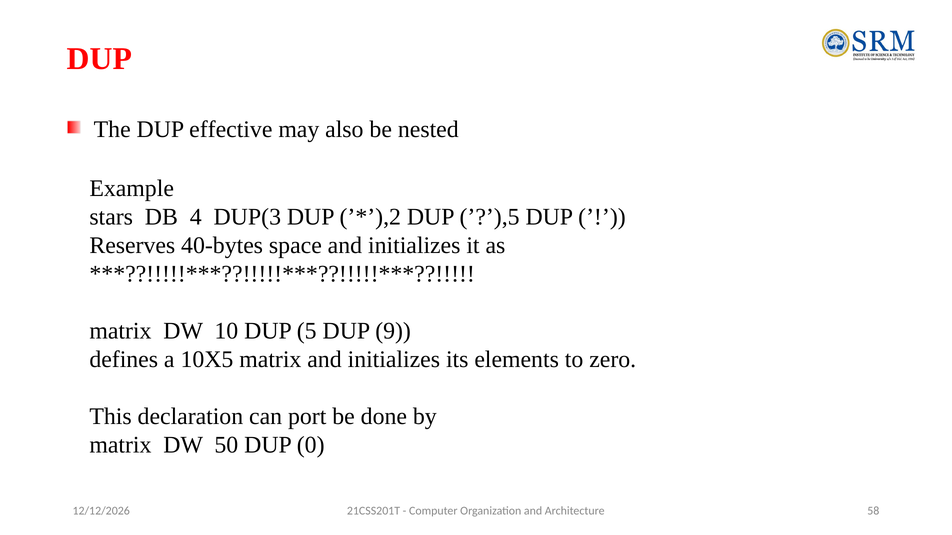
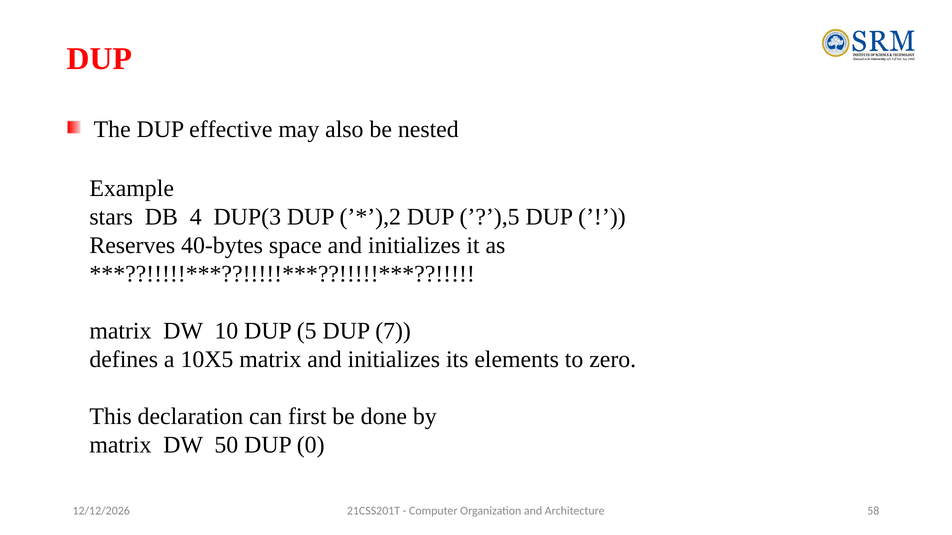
9: 9 -> 7 (393, 331)
port: port -> first (307, 417)
